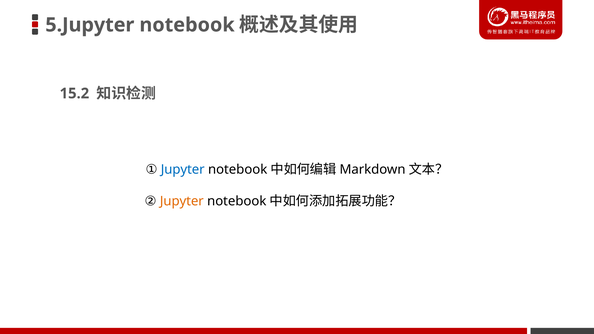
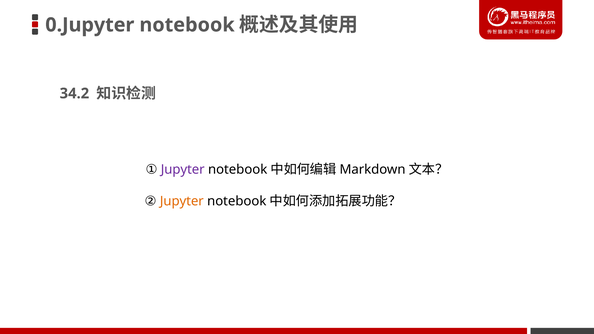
5.Jupyter: 5.Jupyter -> 0.Jupyter (90, 25)
15.2: 15.2 -> 34.2 (74, 93)
Jupyter colour: blue -> purple (183, 169)
